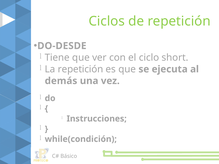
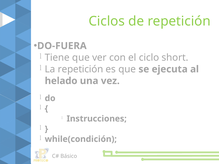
DO-DESDE: DO-DESDE -> DO-FUERA (62, 46)
demás: demás -> helado (61, 81)
